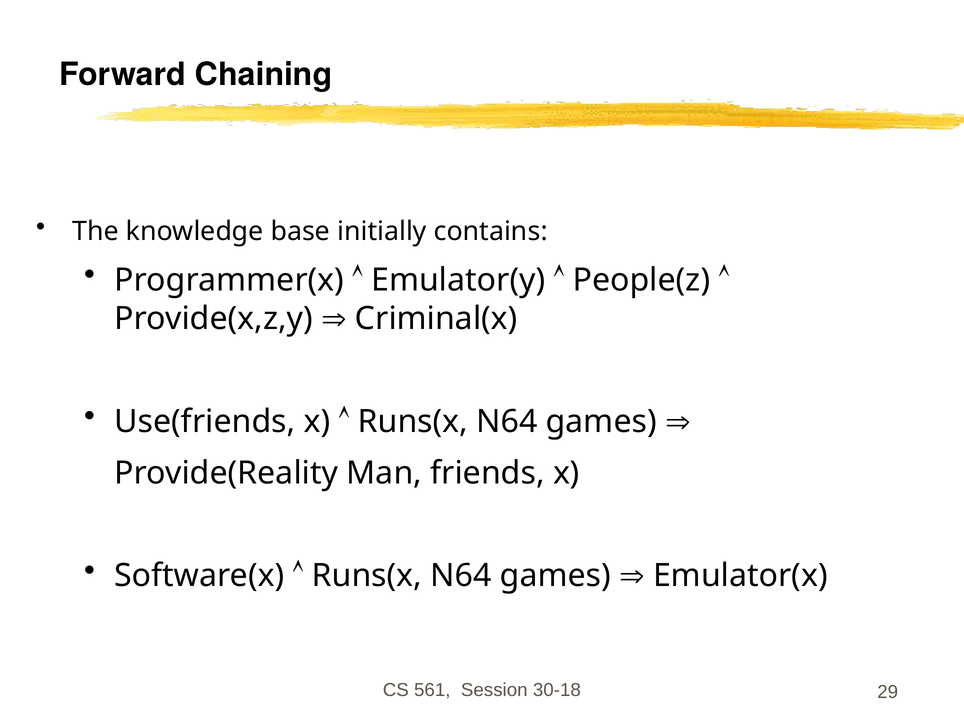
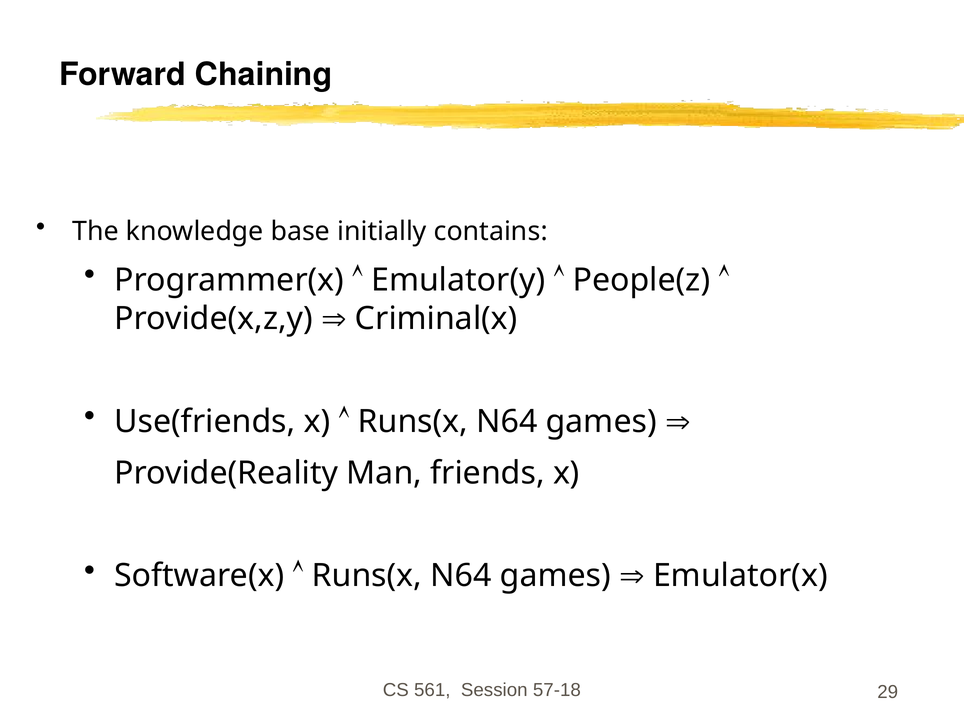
30-18: 30-18 -> 57-18 (557, 690)
